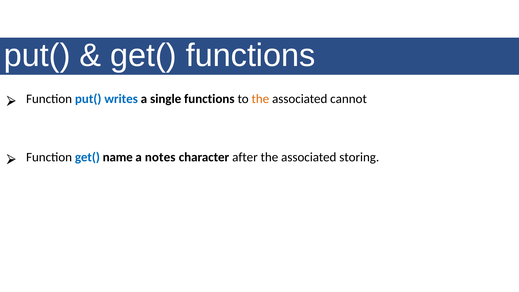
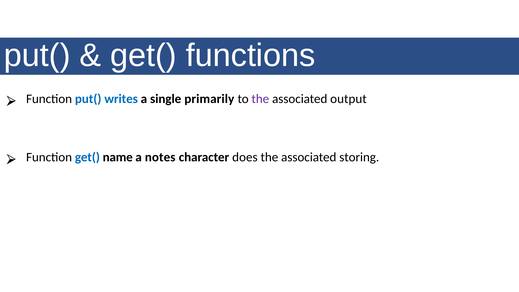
single functions: functions -> primarily (209, 99)
the colour: orange -> purple (260, 99)
cannot: cannot -> output (348, 99)
after: after -> does (245, 157)
